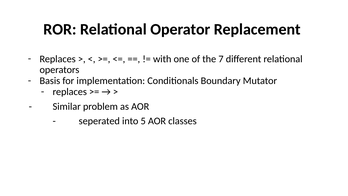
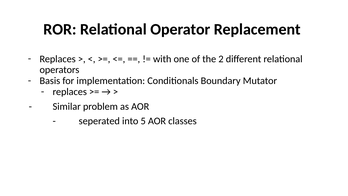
7: 7 -> 2 (221, 59)
